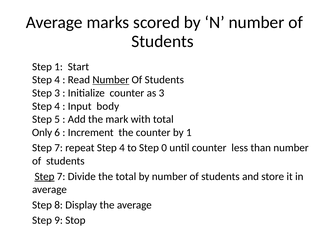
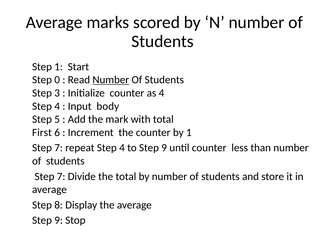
4: 4 -> 0 (57, 80)
as 3: 3 -> 4 (162, 93)
Only: Only -> First (42, 132)
to Step 0: 0 -> 9 (164, 148)
Step underline: present -> none (45, 176)
